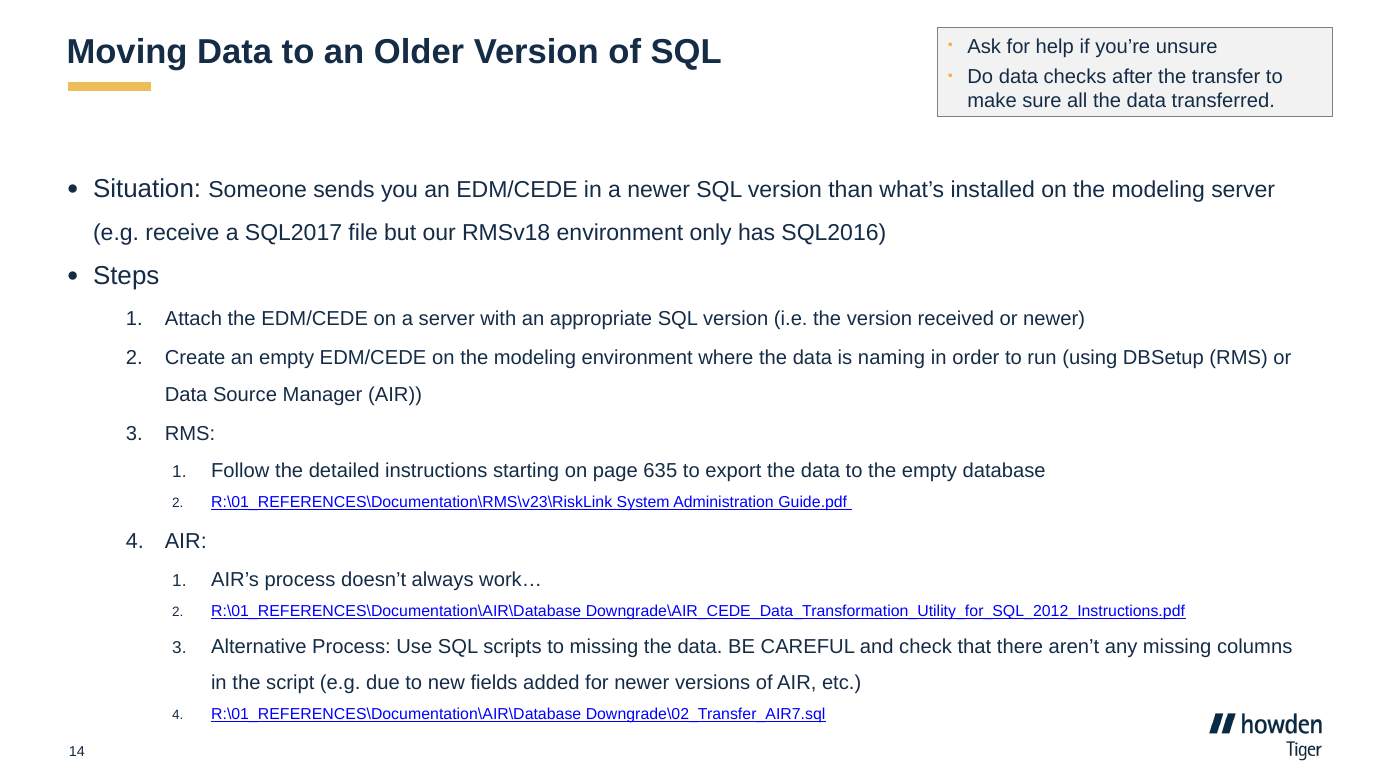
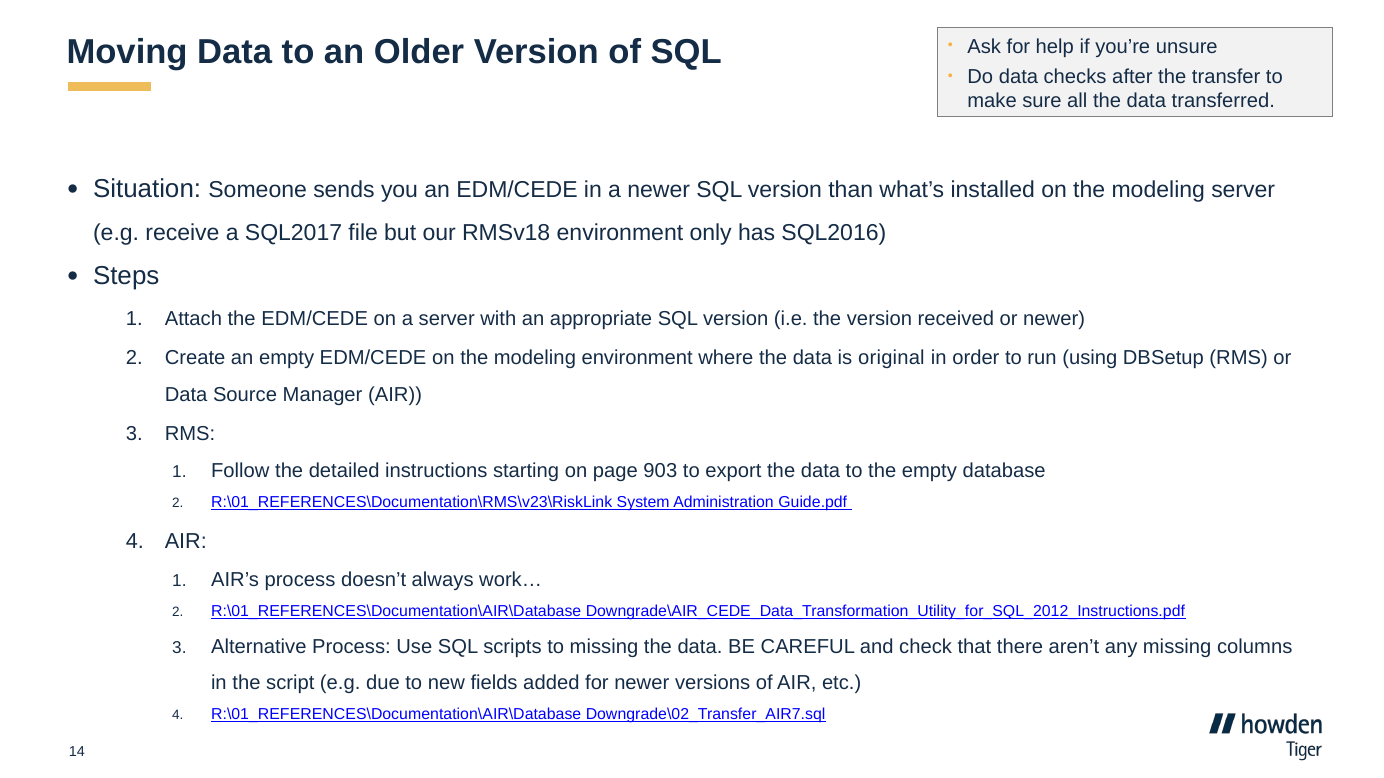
naming: naming -> original (891, 358)
635: 635 -> 903 (660, 471)
